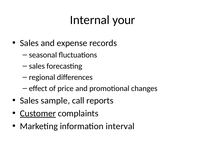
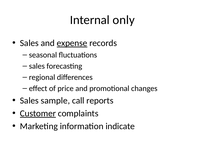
your: your -> only (124, 20)
expense underline: none -> present (72, 43)
interval: interval -> indicate (120, 126)
